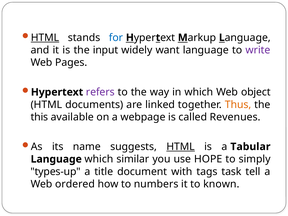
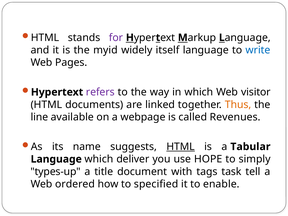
HTML underline: present -> none (45, 38)
for colour: blue -> purple (116, 38)
input: input -> myid (105, 50)
want: want -> itself (168, 50)
write colour: purple -> blue (258, 50)
object: object -> visitor (256, 92)
this: this -> line (39, 117)
similar: similar -> deliver (133, 159)
numbers: numbers -> specified (156, 184)
known: known -> enable (221, 184)
